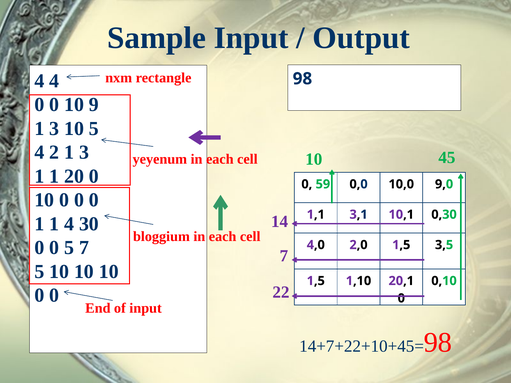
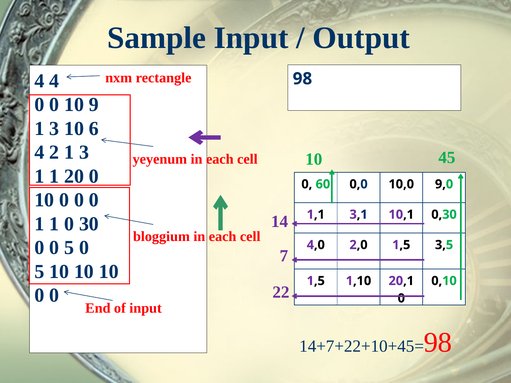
10 5: 5 -> 6 (94, 129)
59: 59 -> 60 (323, 184)
1 4: 4 -> 0 (69, 224)
5 7: 7 -> 0 (84, 248)
